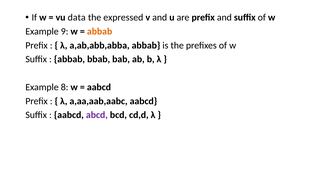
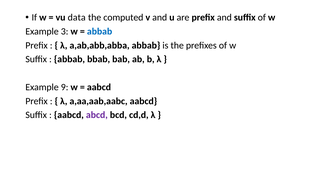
expressed: expressed -> computed (123, 17)
9: 9 -> 3 (65, 31)
abbab colour: orange -> blue (100, 31)
8: 8 -> 9 (65, 87)
